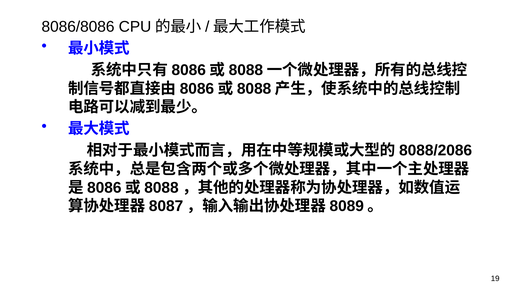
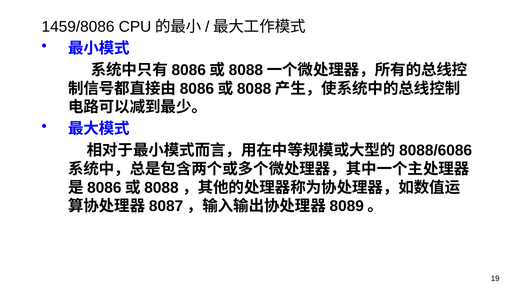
8086/8086: 8086/8086 -> 1459/8086 (78, 27)
8088/2086: 8088/2086 -> 8088/6086 (436, 151)
